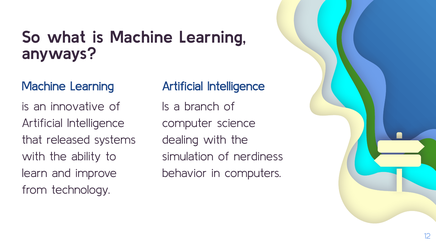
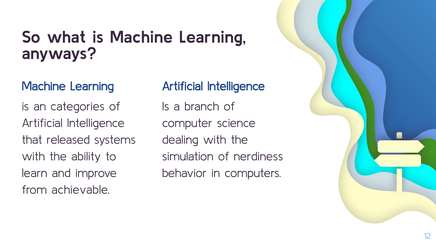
innovative: innovative -> categories (78, 107)
technology: technology -> achievable (81, 190)
